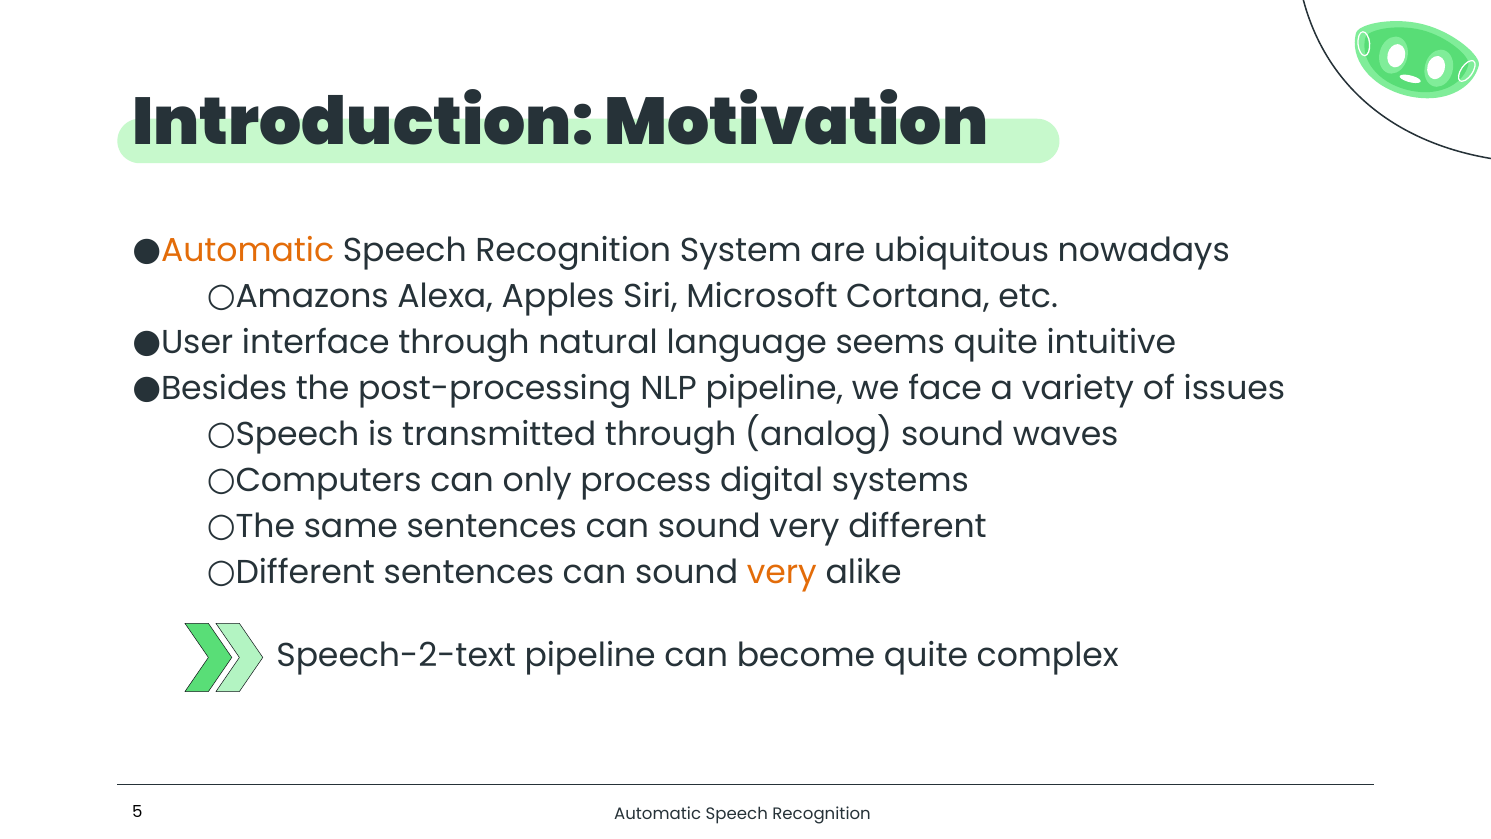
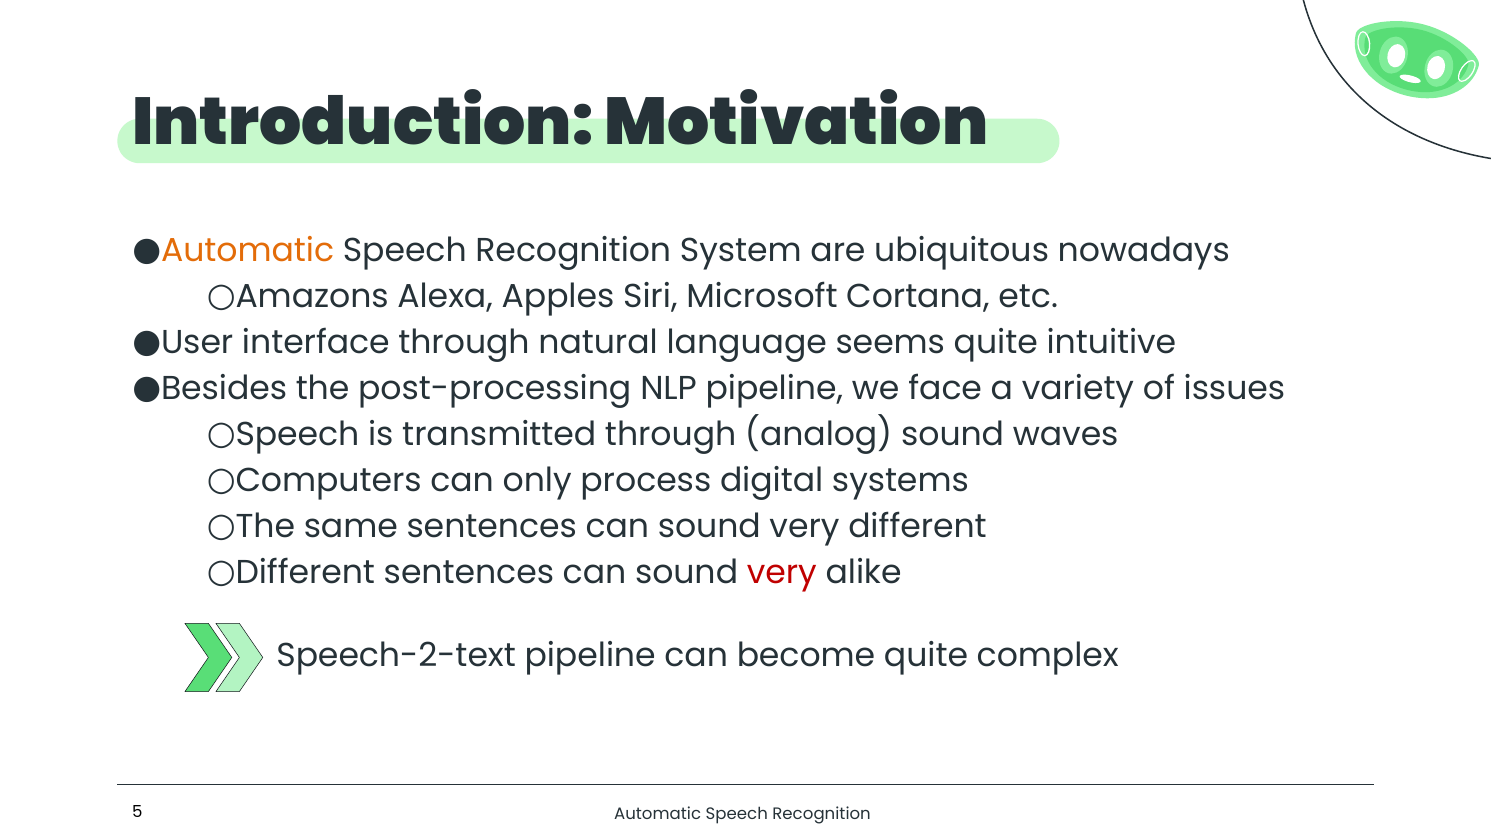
very colour: orange -> red (782, 573)
